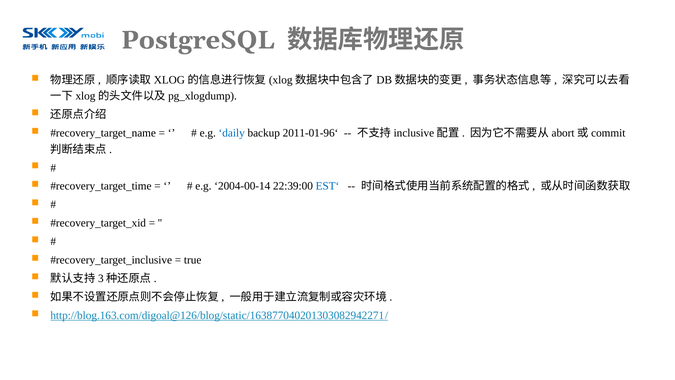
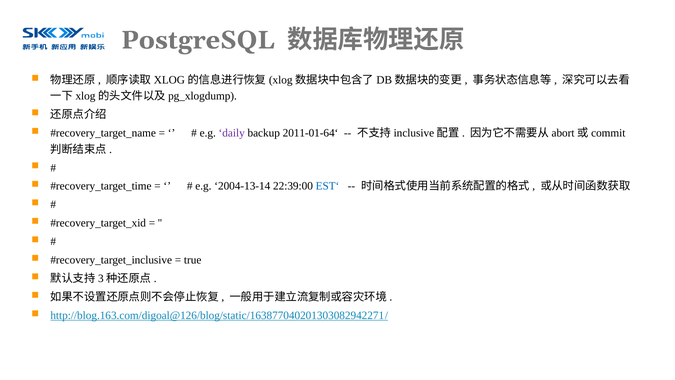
daily colour: blue -> purple (232, 133)
2011-01-96‘: 2011-01-96‘ -> 2011-01-64‘ (311, 133)
2004-00-14: 2004-00-14 -> 2004-13-14 (242, 186)
